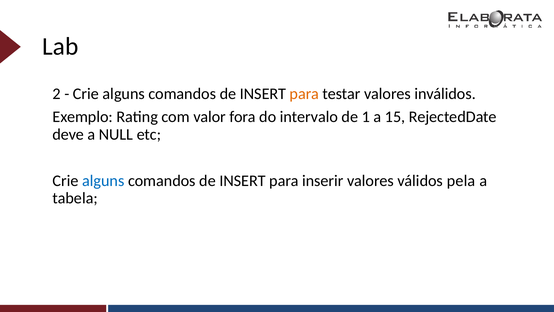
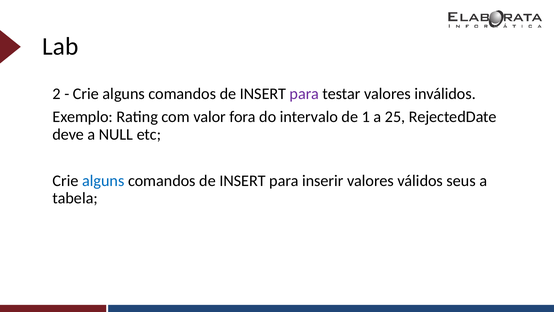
para colour: orange -> purple (304, 94)
15: 15 -> 25 (395, 117)
pela: pela -> seus (461, 181)
